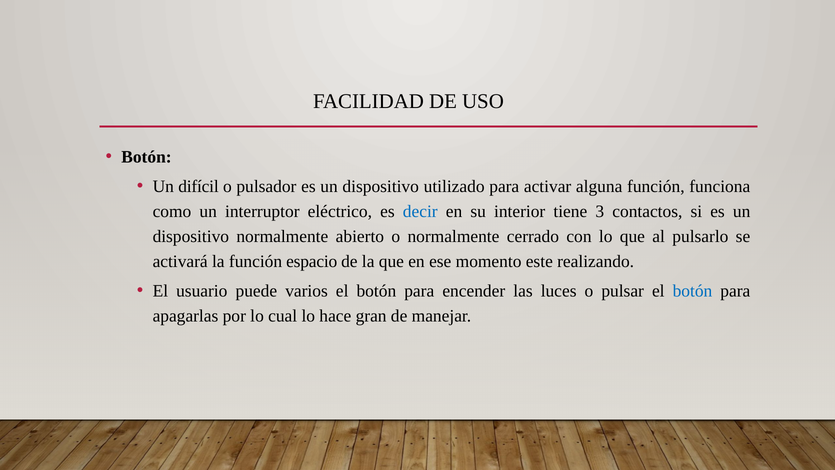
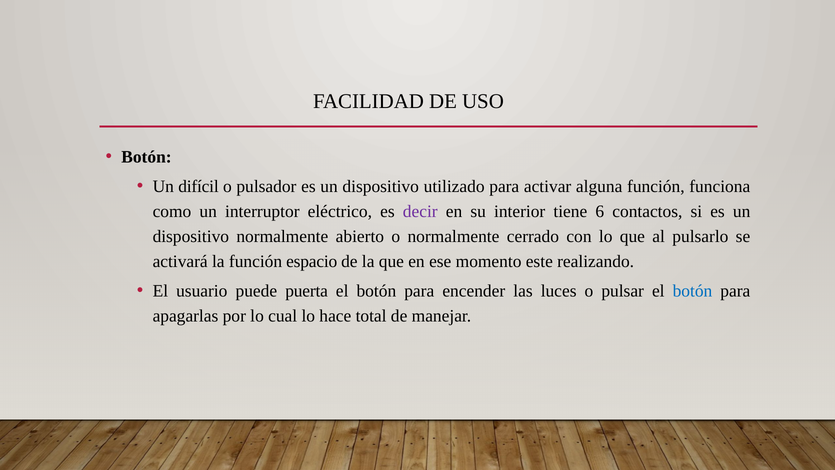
decir colour: blue -> purple (420, 211)
3: 3 -> 6 (600, 211)
varios: varios -> puerta (307, 291)
gran: gran -> total (371, 316)
